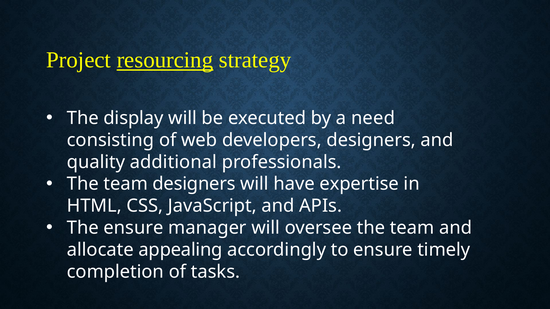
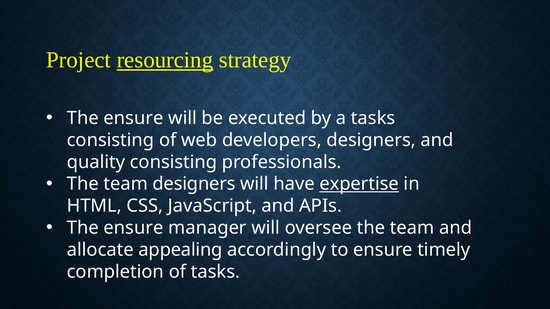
display: display -> ensure (133, 118)
a need: need -> tasks (373, 118)
quality additional: additional -> consisting (173, 162)
expertise underline: none -> present (359, 184)
